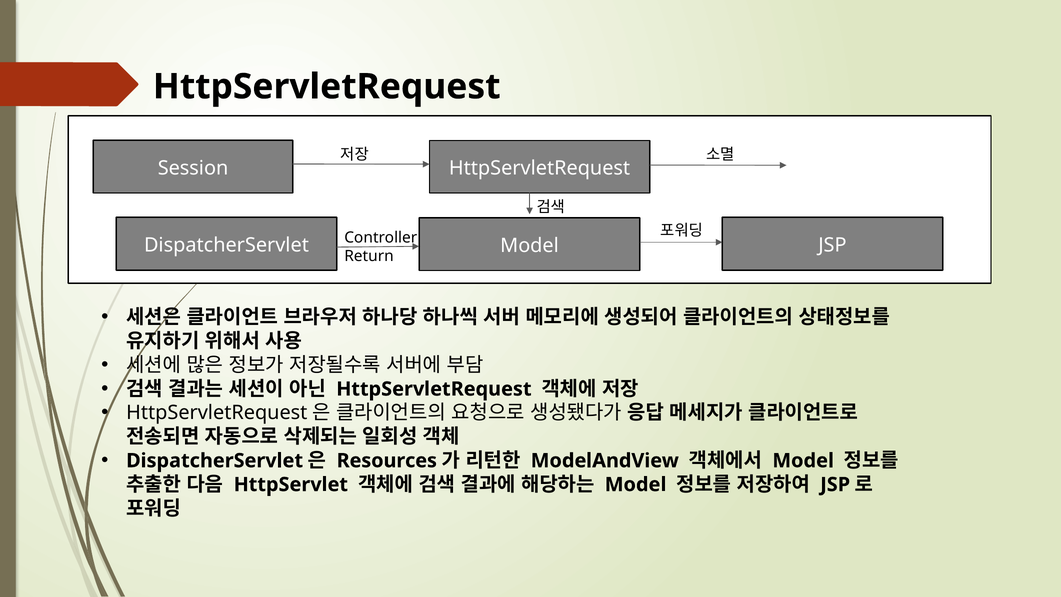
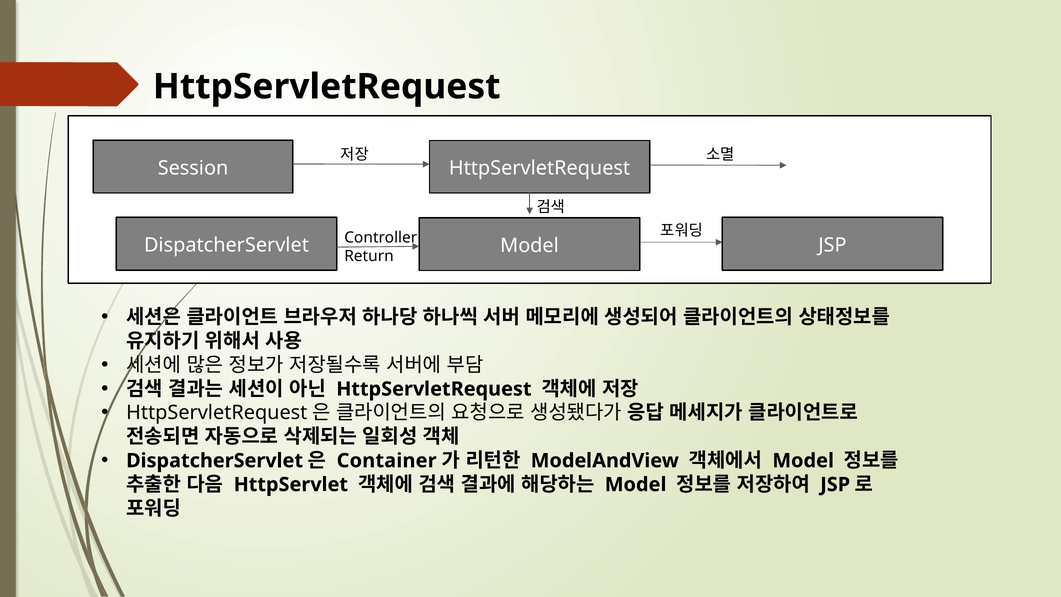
Resources: Resources -> Container (387, 461)
